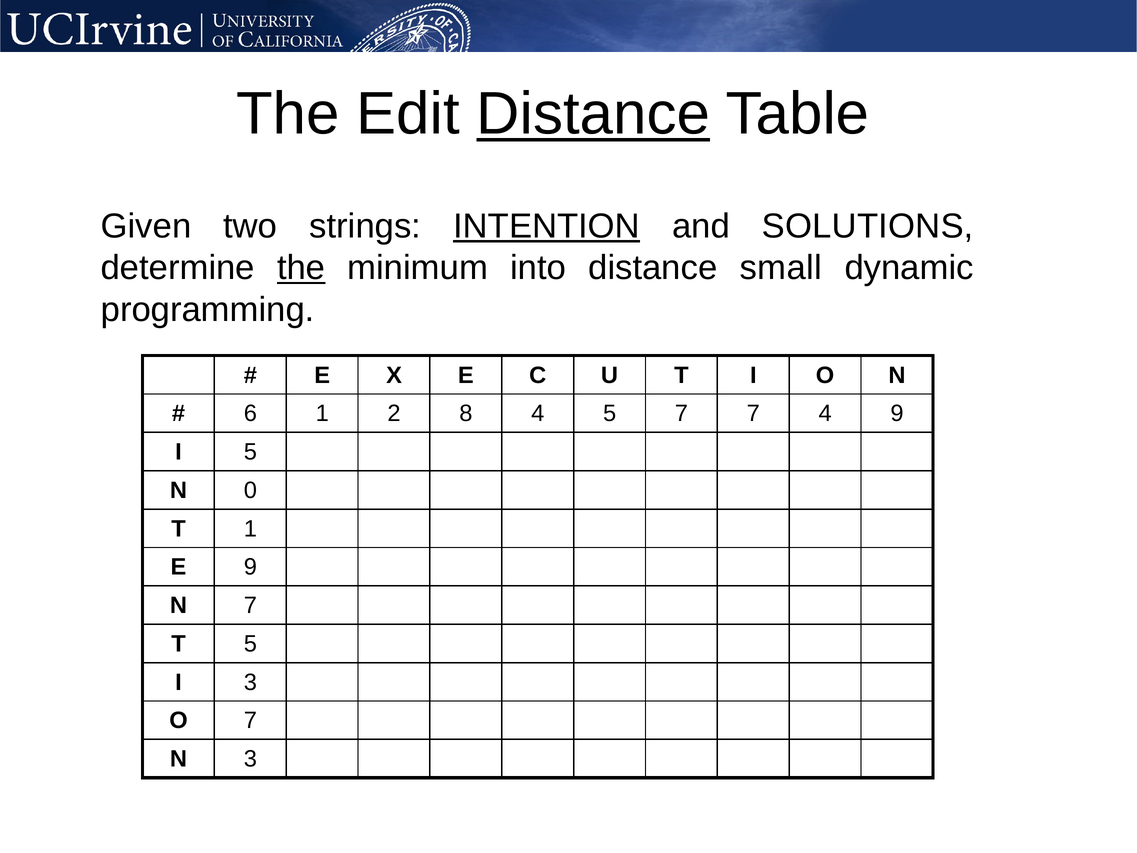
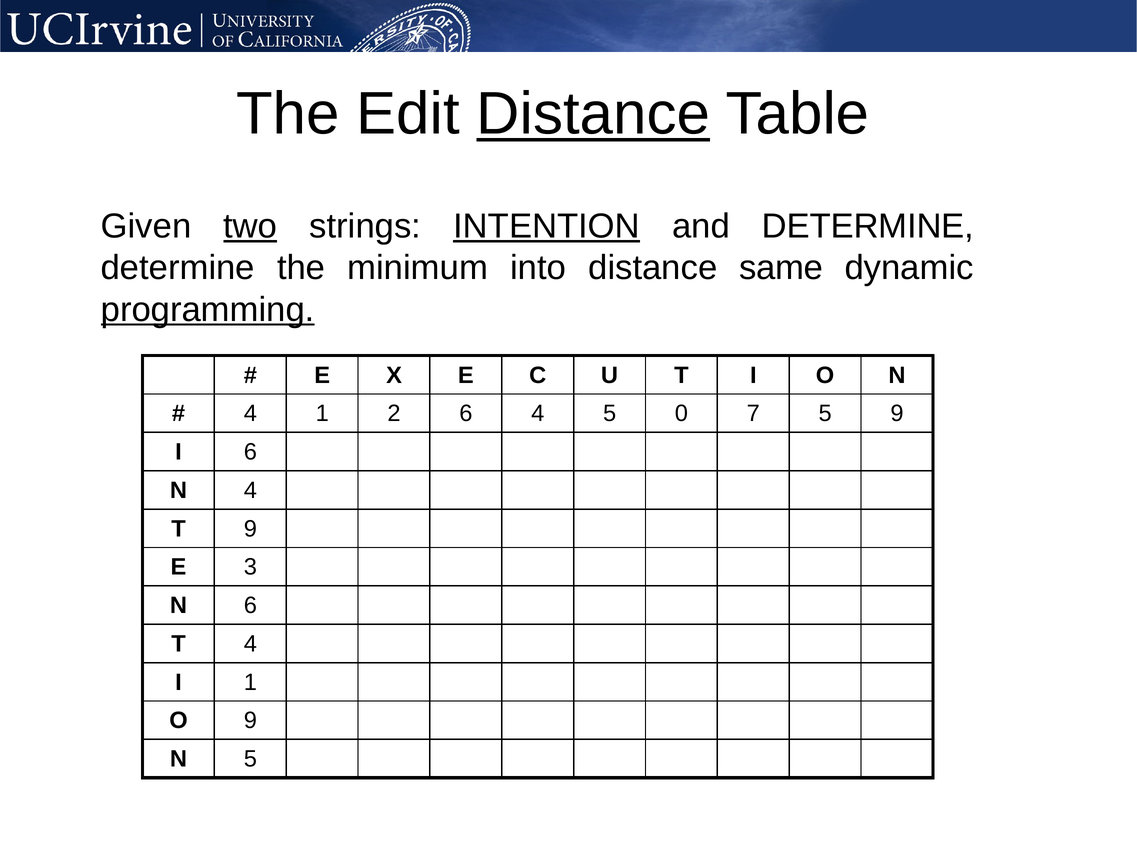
two underline: none -> present (250, 226)
and SOLUTIONS: SOLUTIONS -> DETERMINE (868, 226)
the underline: present -> none (301, 268)
small: small -> same (781, 268)
programming underline: none -> present (208, 310)
6: 6 -> 4 (250, 414)
2 8: 8 -> 6 (466, 414)
5 7: 7 -> 0 (681, 414)
7 4: 4 -> 5 (825, 414)
I 5: 5 -> 6 (250, 452)
N 0: 0 -> 4 (250, 490)
T 1: 1 -> 9 (250, 529)
E 9: 9 -> 3 (250, 567)
N 7: 7 -> 6 (250, 605)
T 5: 5 -> 4 (250, 644)
I 3: 3 -> 1 (250, 682)
O 7: 7 -> 9 (250, 720)
N 3: 3 -> 5 (250, 759)
